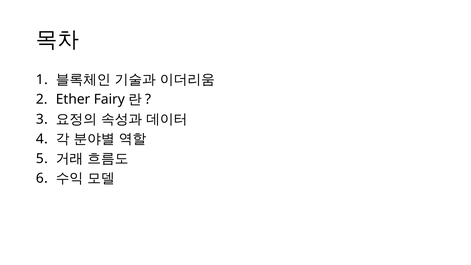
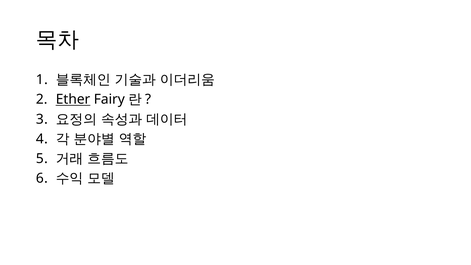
Ether underline: none -> present (73, 99)
